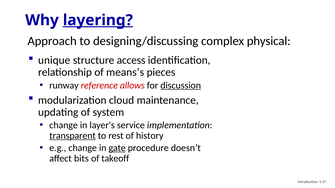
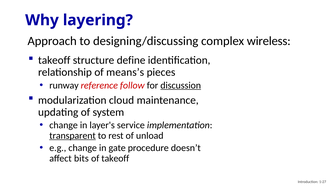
layering underline: present -> none (98, 20)
physical: physical -> wireless (269, 41)
unique: unique -> takeoff (54, 60)
access: access -> define (131, 60)
allows: allows -> follow (132, 86)
history: history -> unload (150, 136)
gate underline: present -> none (117, 148)
